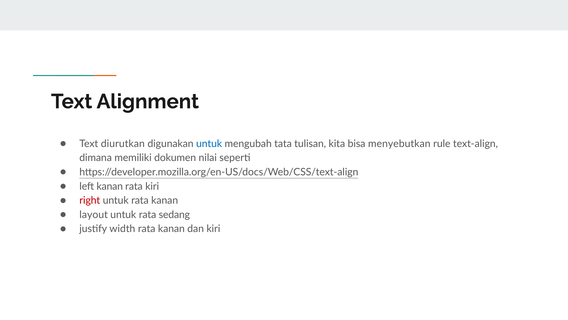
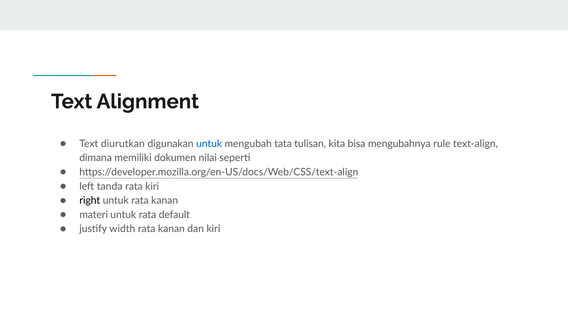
menyebutkan: menyebutkan -> mengubahnya (399, 144)
left kanan: kanan -> tanda (110, 186)
right colour: red -> black (90, 200)
layout: layout -> materi (94, 214)
sedang: sedang -> default (174, 214)
